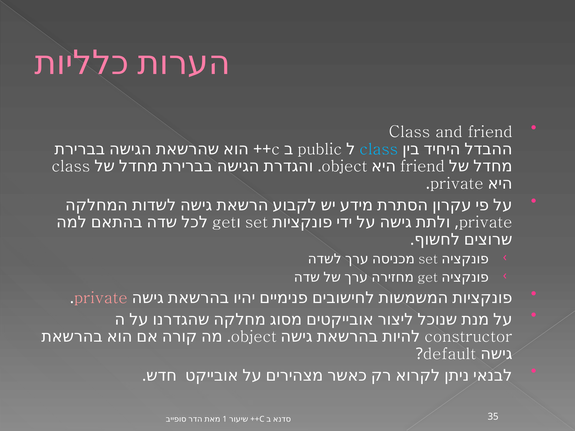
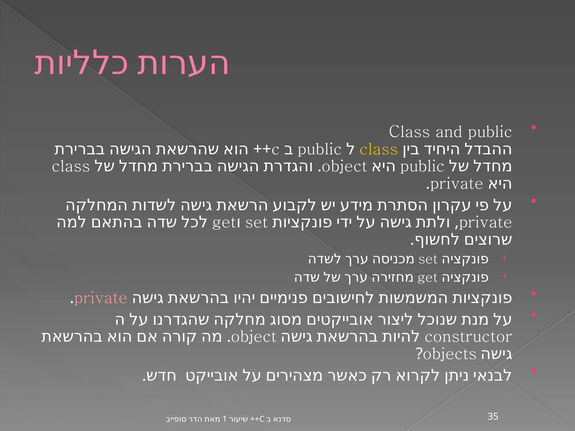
and friend: friend -> public (490, 132)
class colour: light blue -> yellow (379, 149)
friend: friend -> public (422, 166)
default: default -> objects (450, 354)
